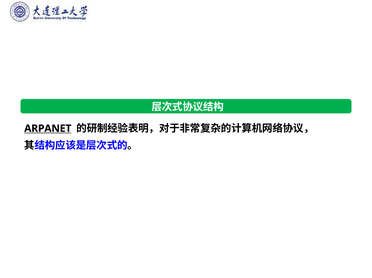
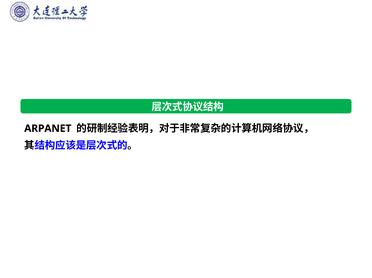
ARPANET underline: present -> none (48, 129)
